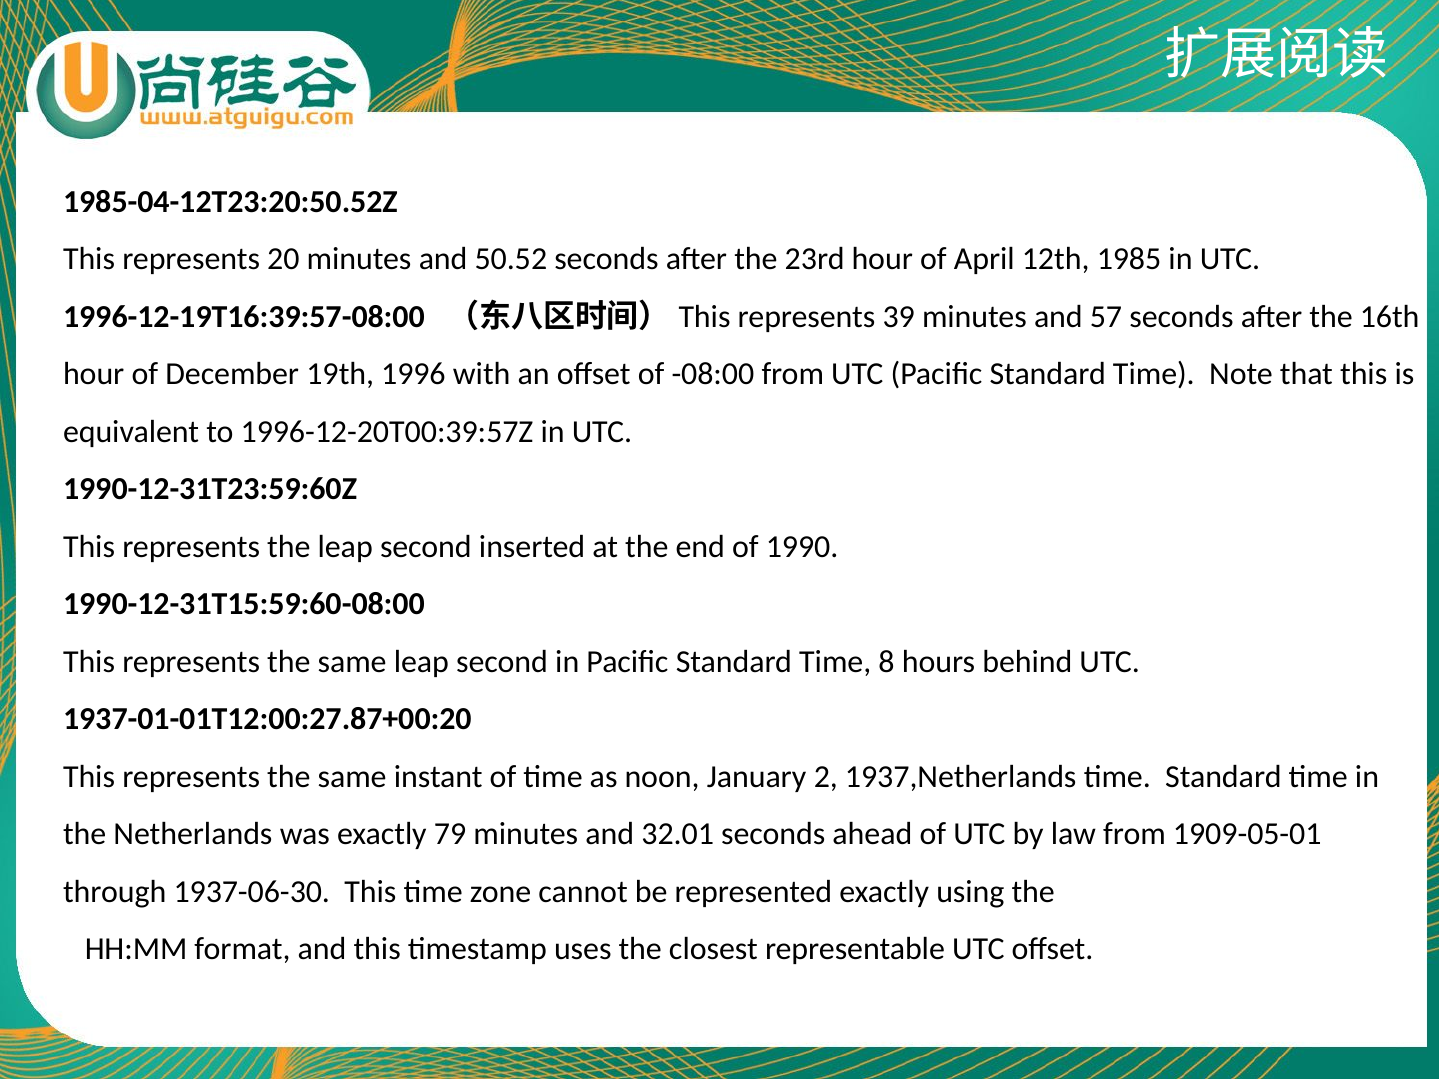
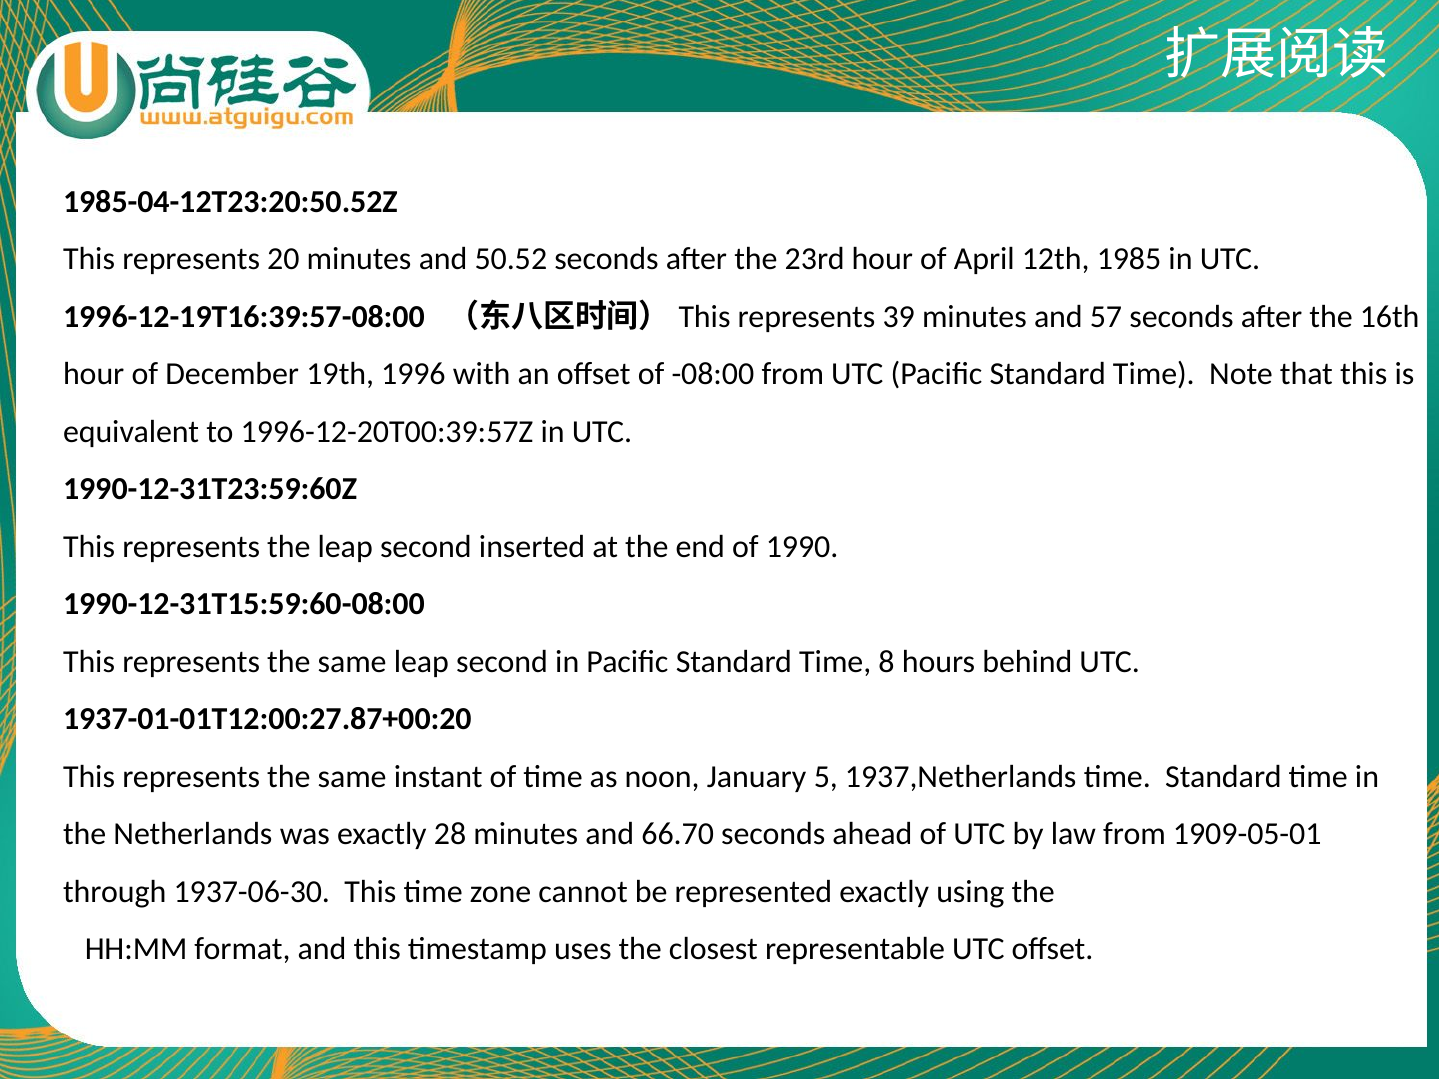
2: 2 -> 5 (826, 777)
79: 79 -> 28 (450, 834)
32.01: 32.01 -> 66.70 (678, 834)
